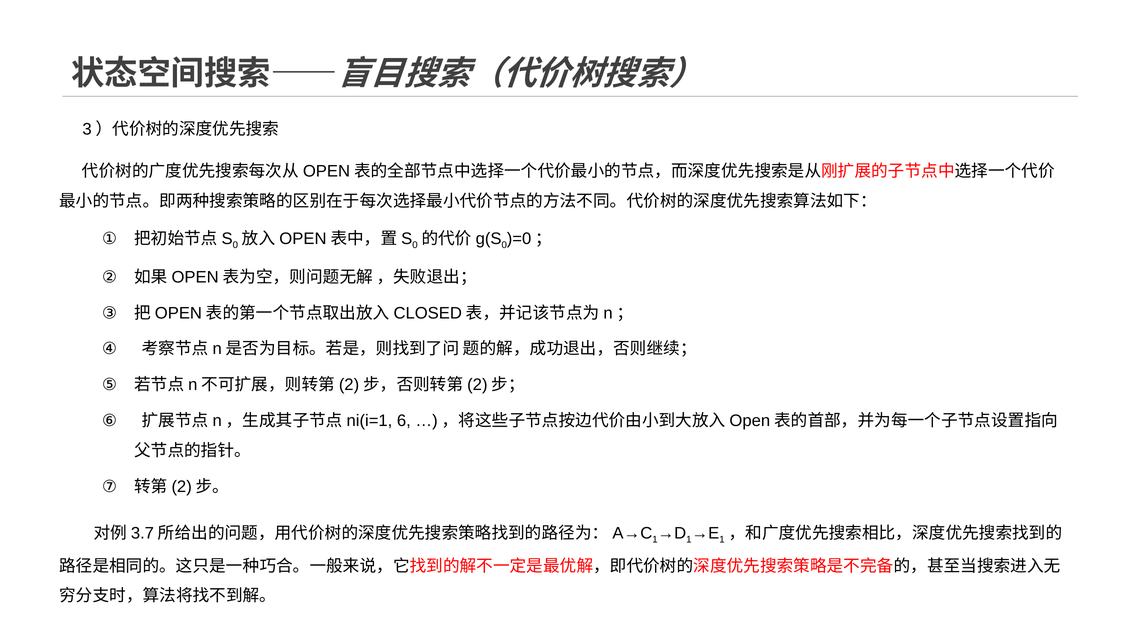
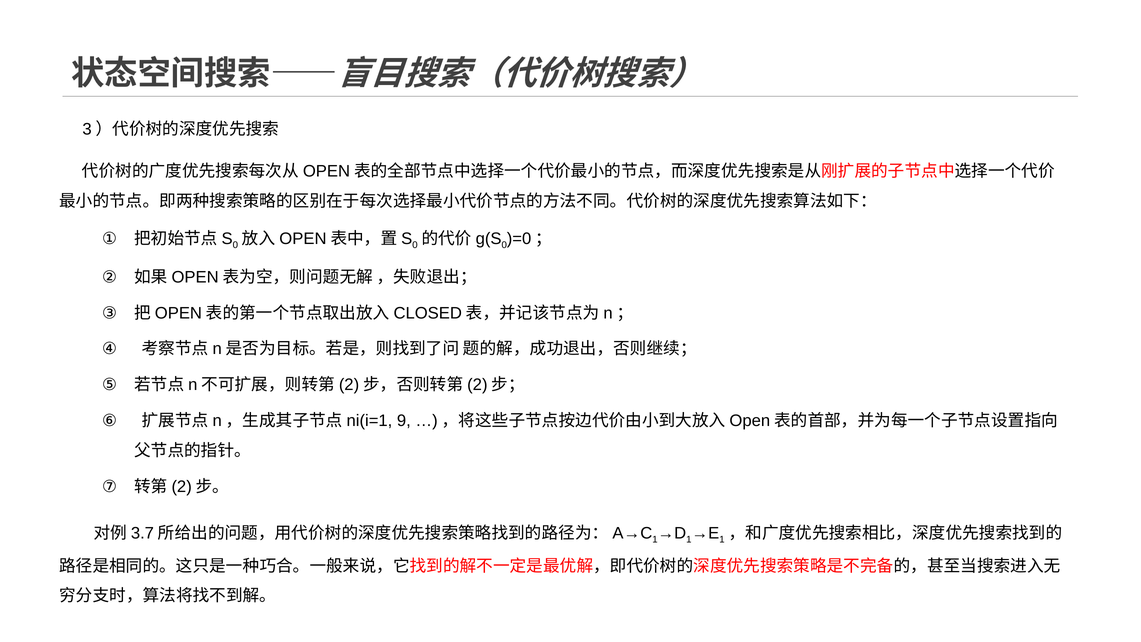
6: 6 -> 9 (404, 421)
